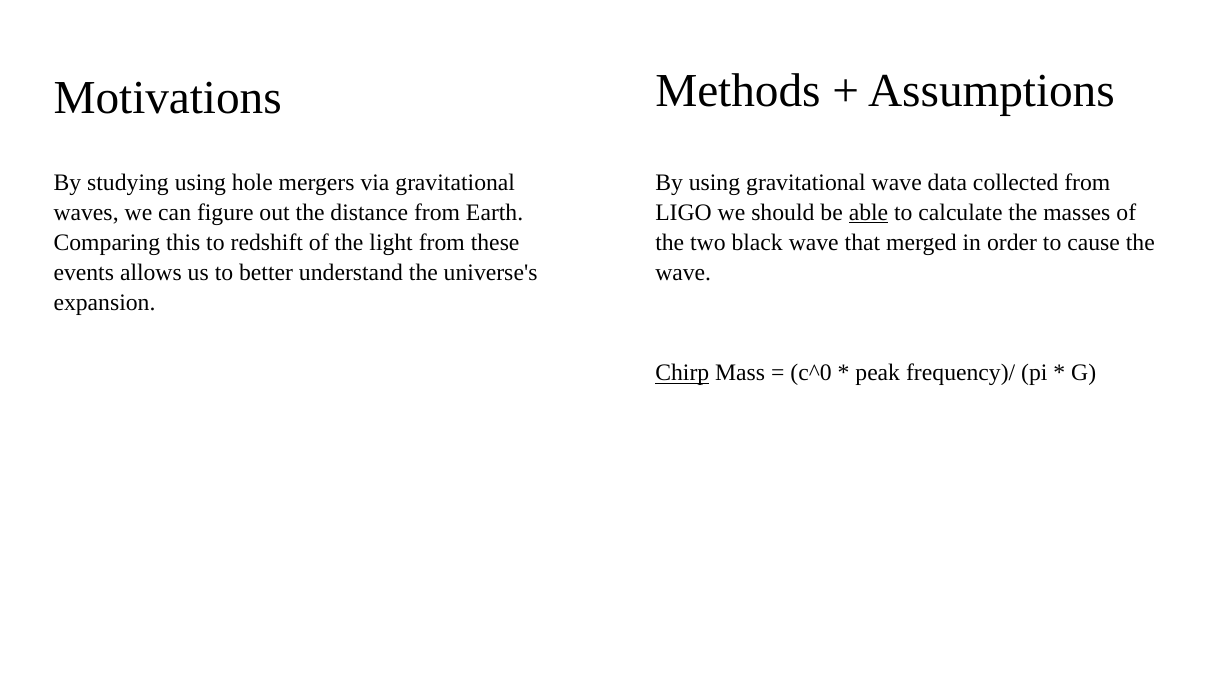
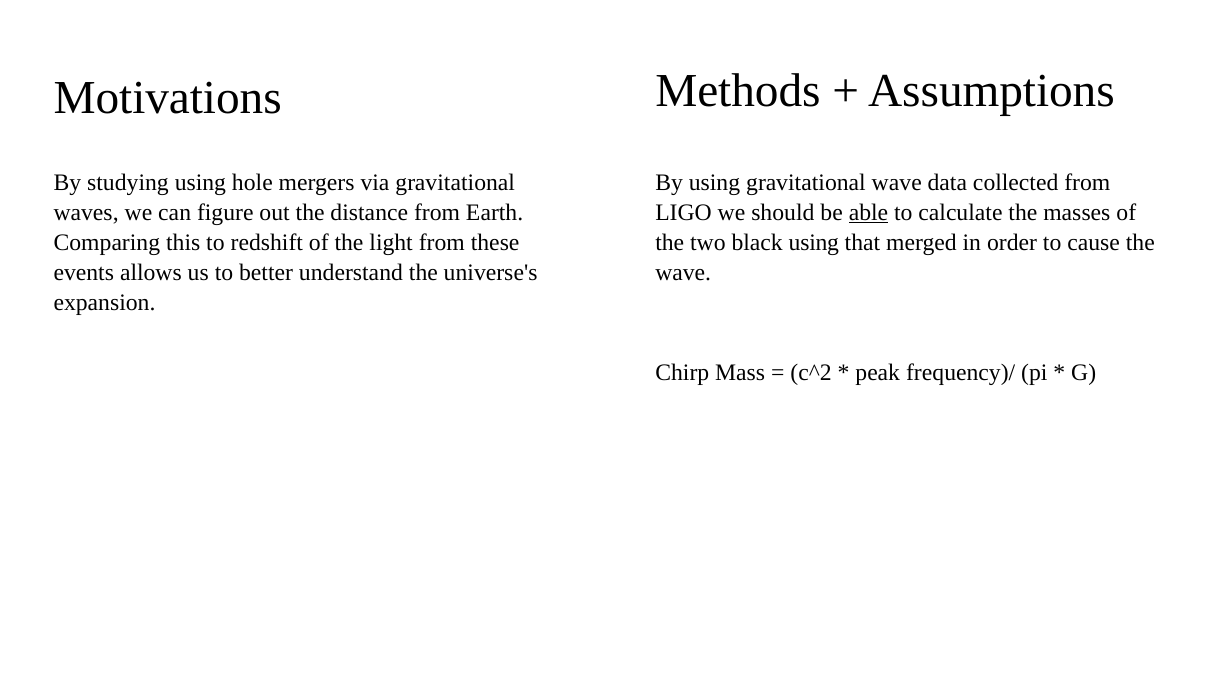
black wave: wave -> using (814, 243)
Chirp underline: present -> none (682, 373)
c^0: c^0 -> c^2 (811, 373)
